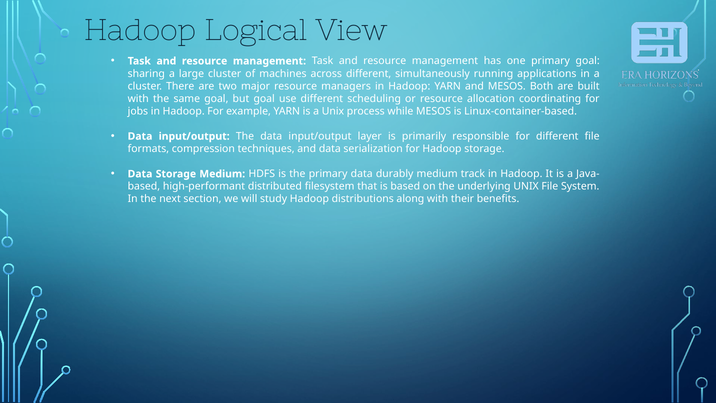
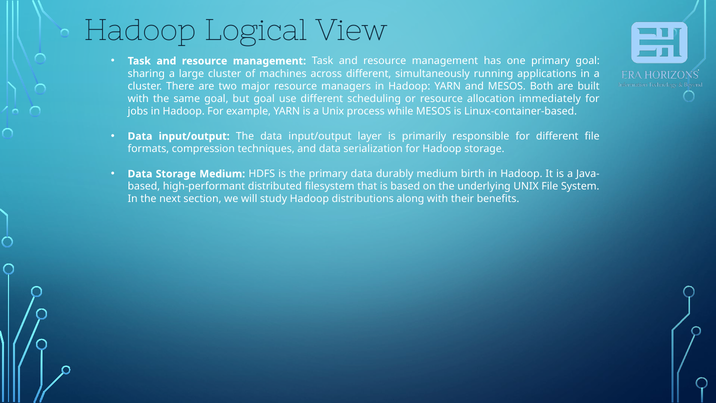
coordinating: coordinating -> immediately (550, 99)
track: track -> birth (473, 174)
